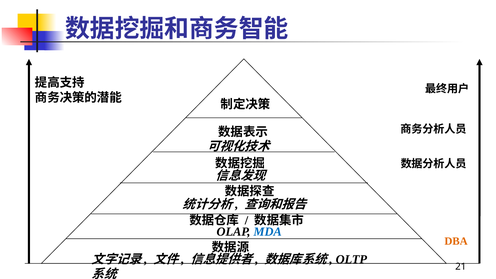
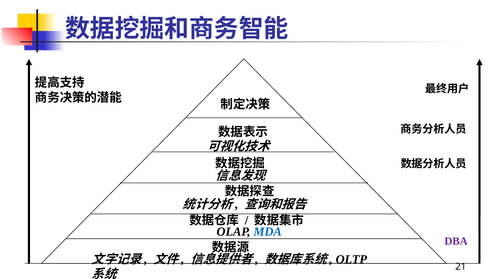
DBA colour: orange -> purple (456, 241)
